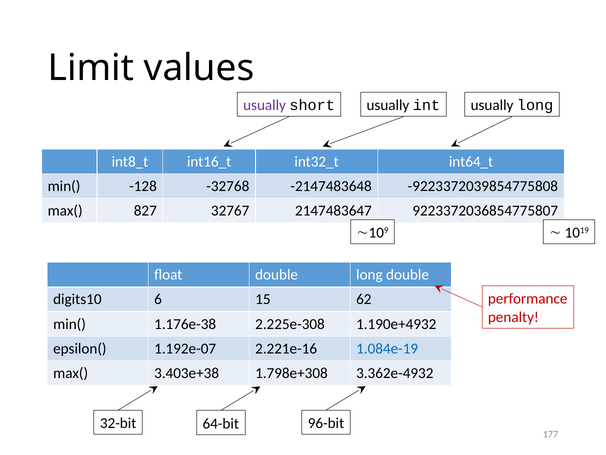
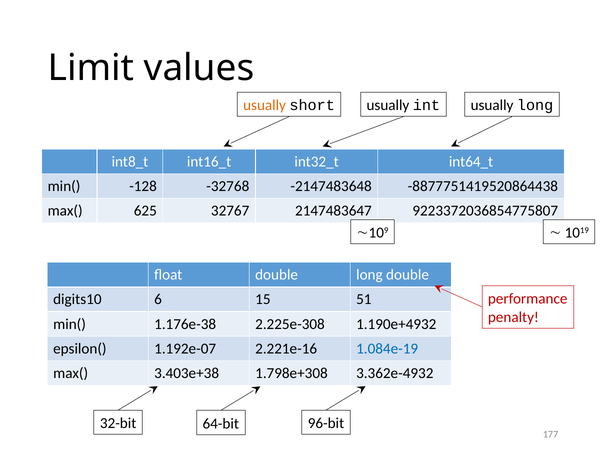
usually colour: purple -> orange (265, 105)
-9223372039854775808: -9223372039854775808 -> -8877751419520864438 (483, 186)
827: 827 -> 625 (145, 211)
62: 62 -> 51 (364, 299)
